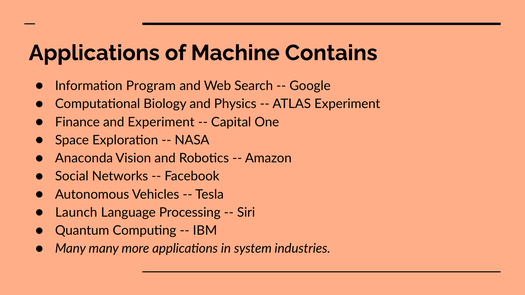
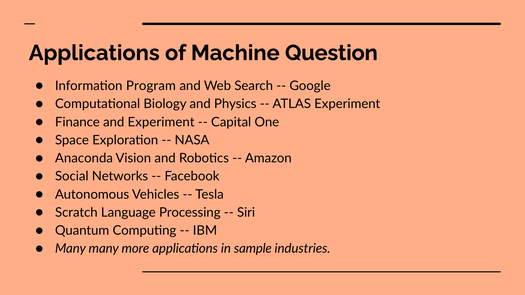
Contains: Contains -> Question (331, 53)
Launch: Launch -> Scratch (76, 213)
system: system -> sample (253, 249)
